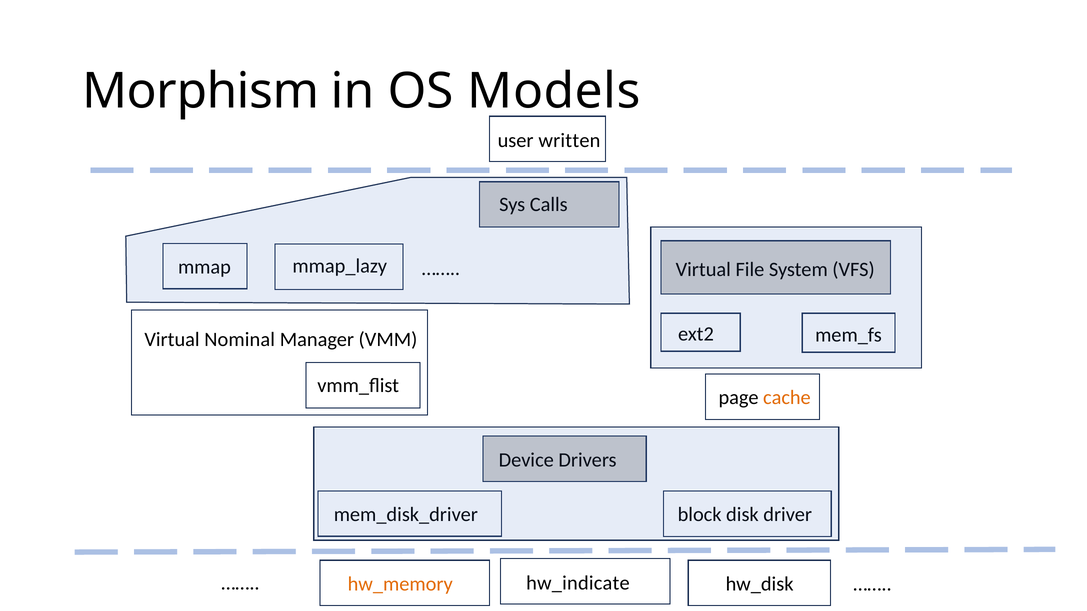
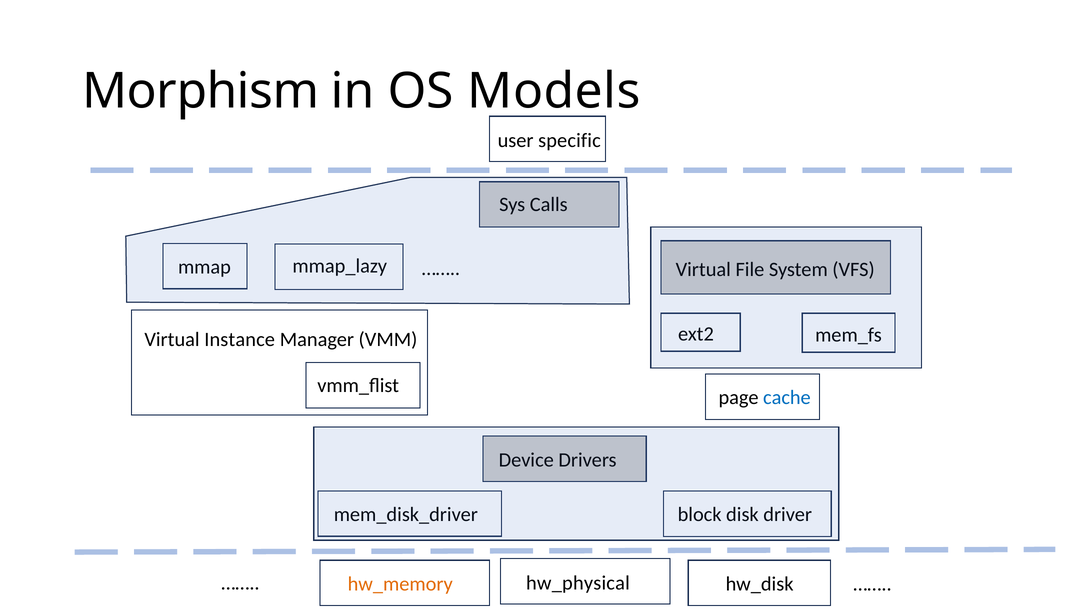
written: written -> specific (569, 141)
Nominal: Nominal -> Instance (240, 340)
cache colour: orange -> blue (787, 398)
hw_indicate: hw_indicate -> hw_physical (578, 584)
